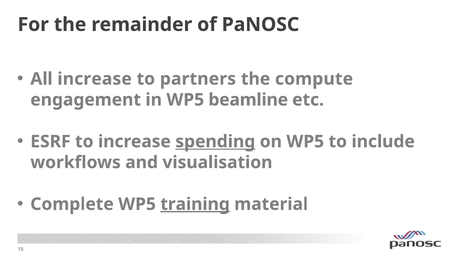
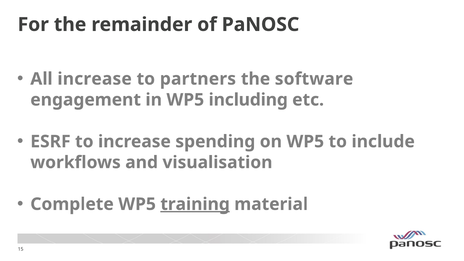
compute: compute -> software (314, 79)
beamline: beamline -> including (248, 100)
spending underline: present -> none (215, 142)
